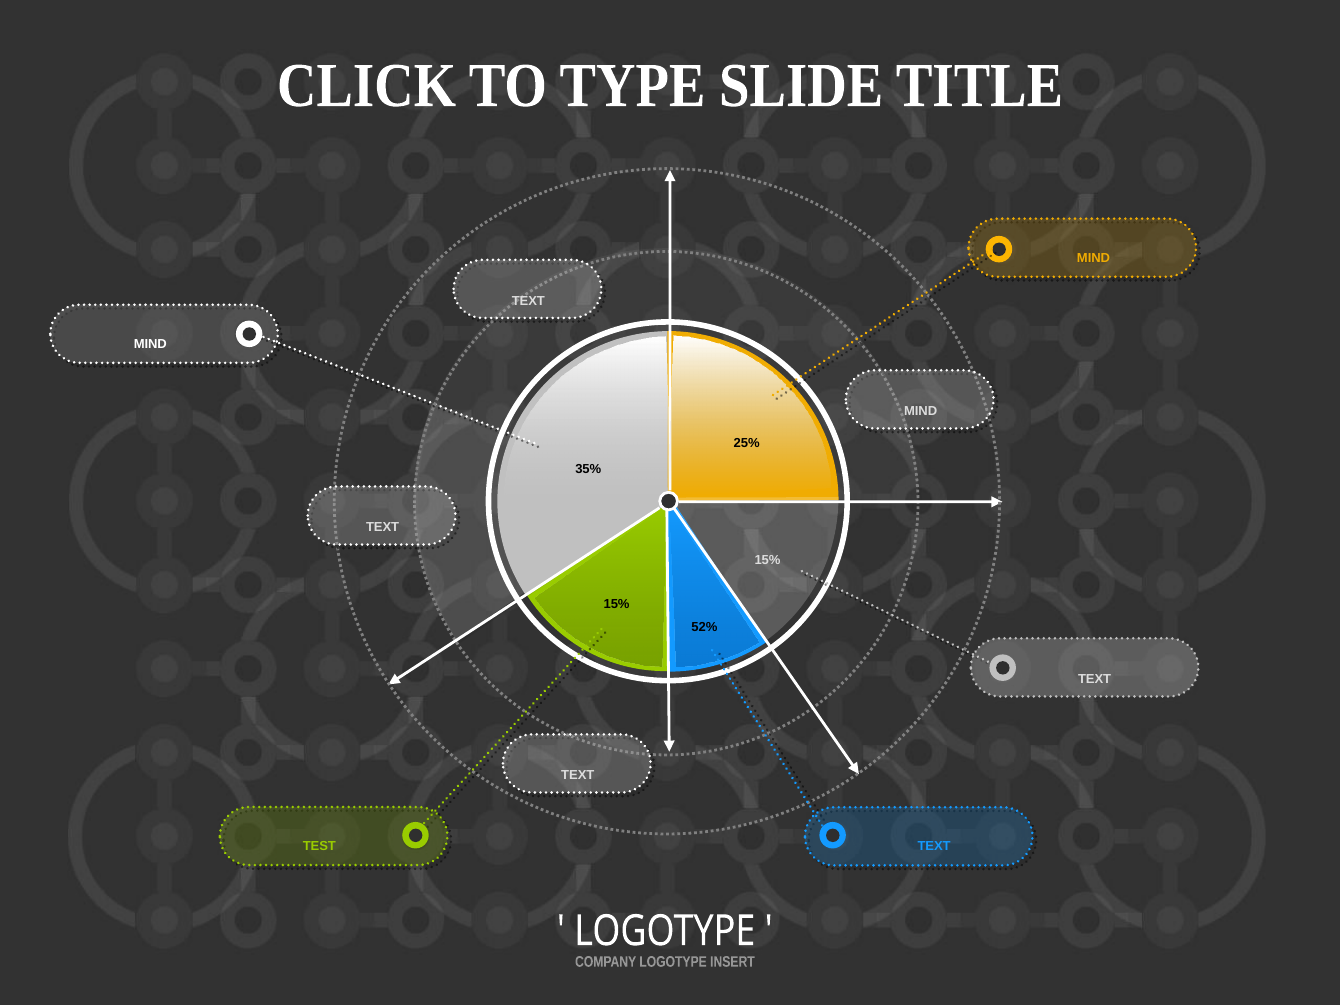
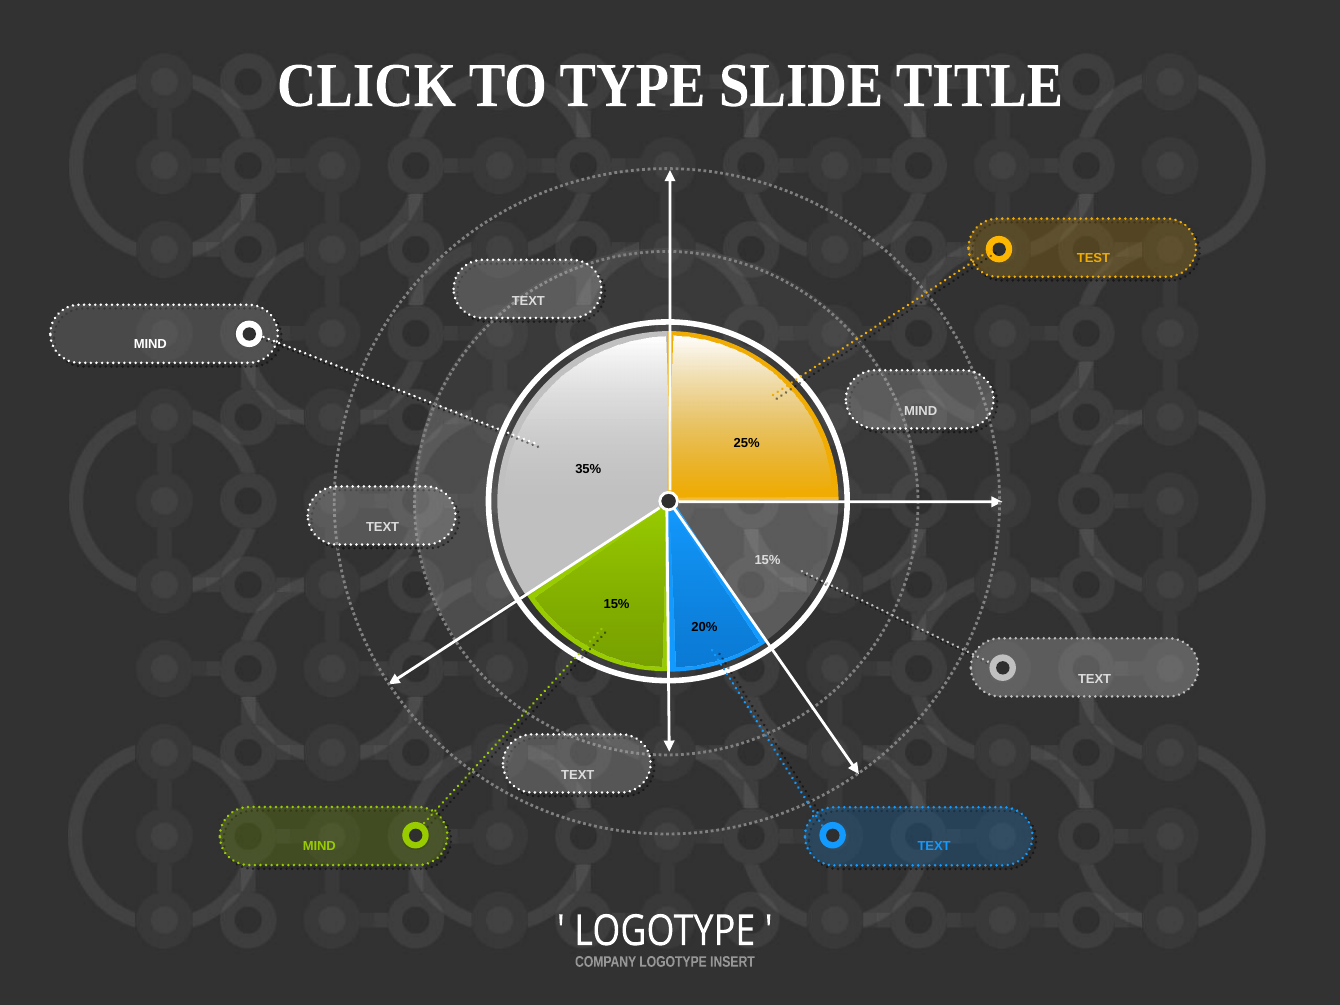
MIND: MIND -> TEST (1094, 258)
52%: 52% -> 20% (704, 628)
TEST: TEST -> MIND (319, 847)
